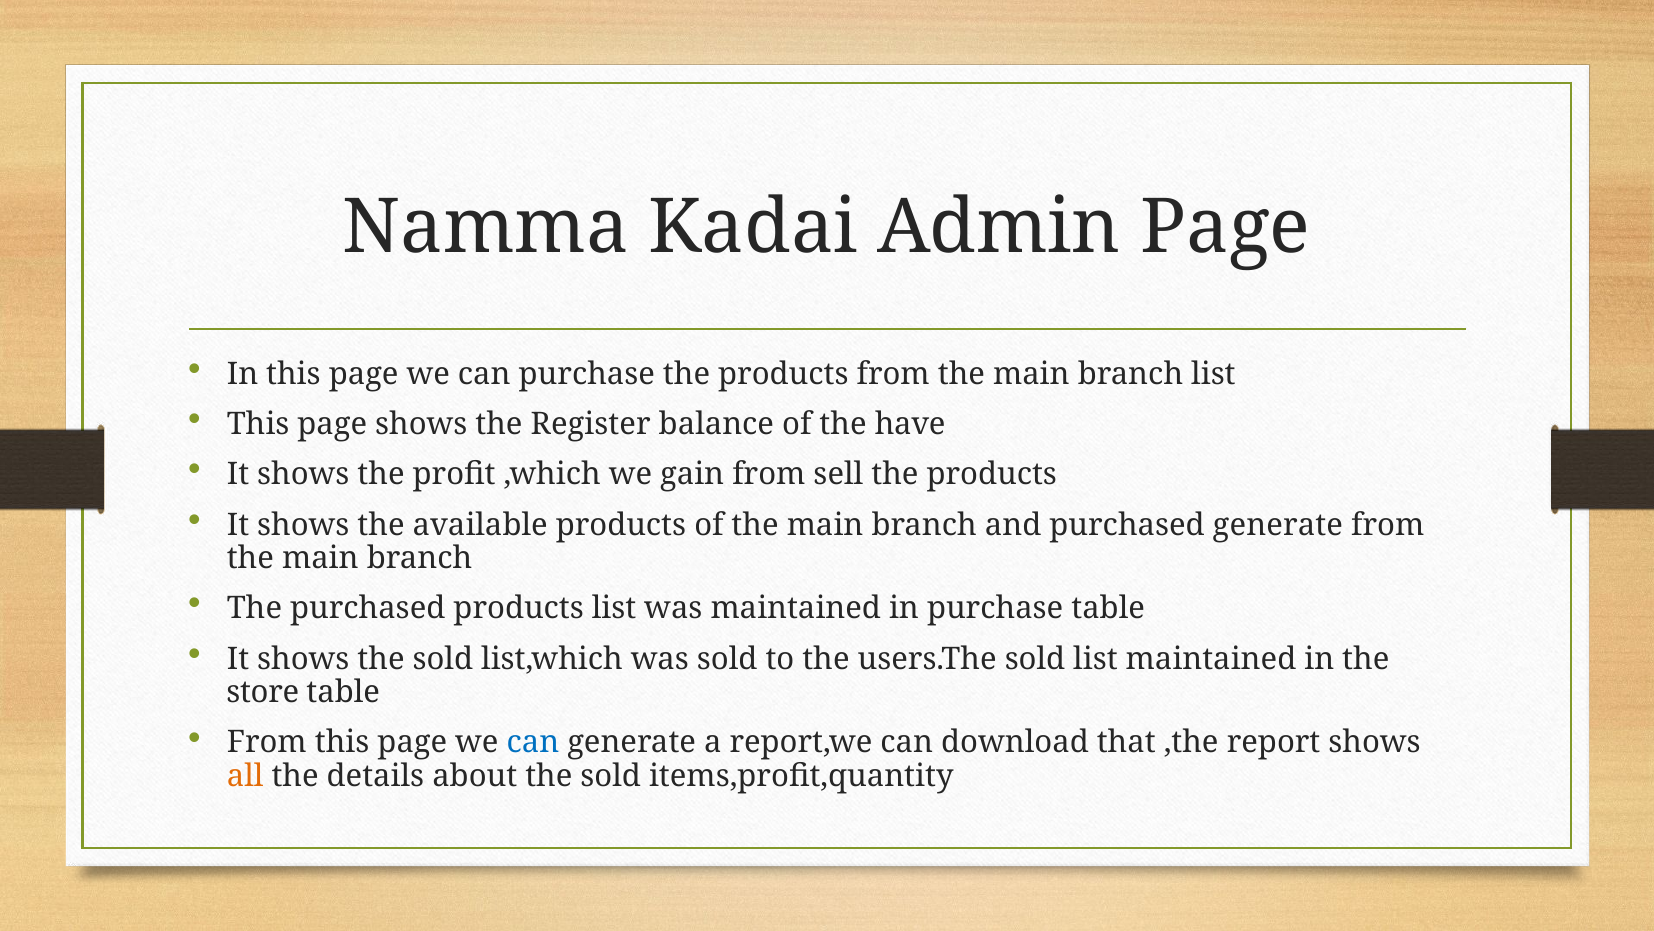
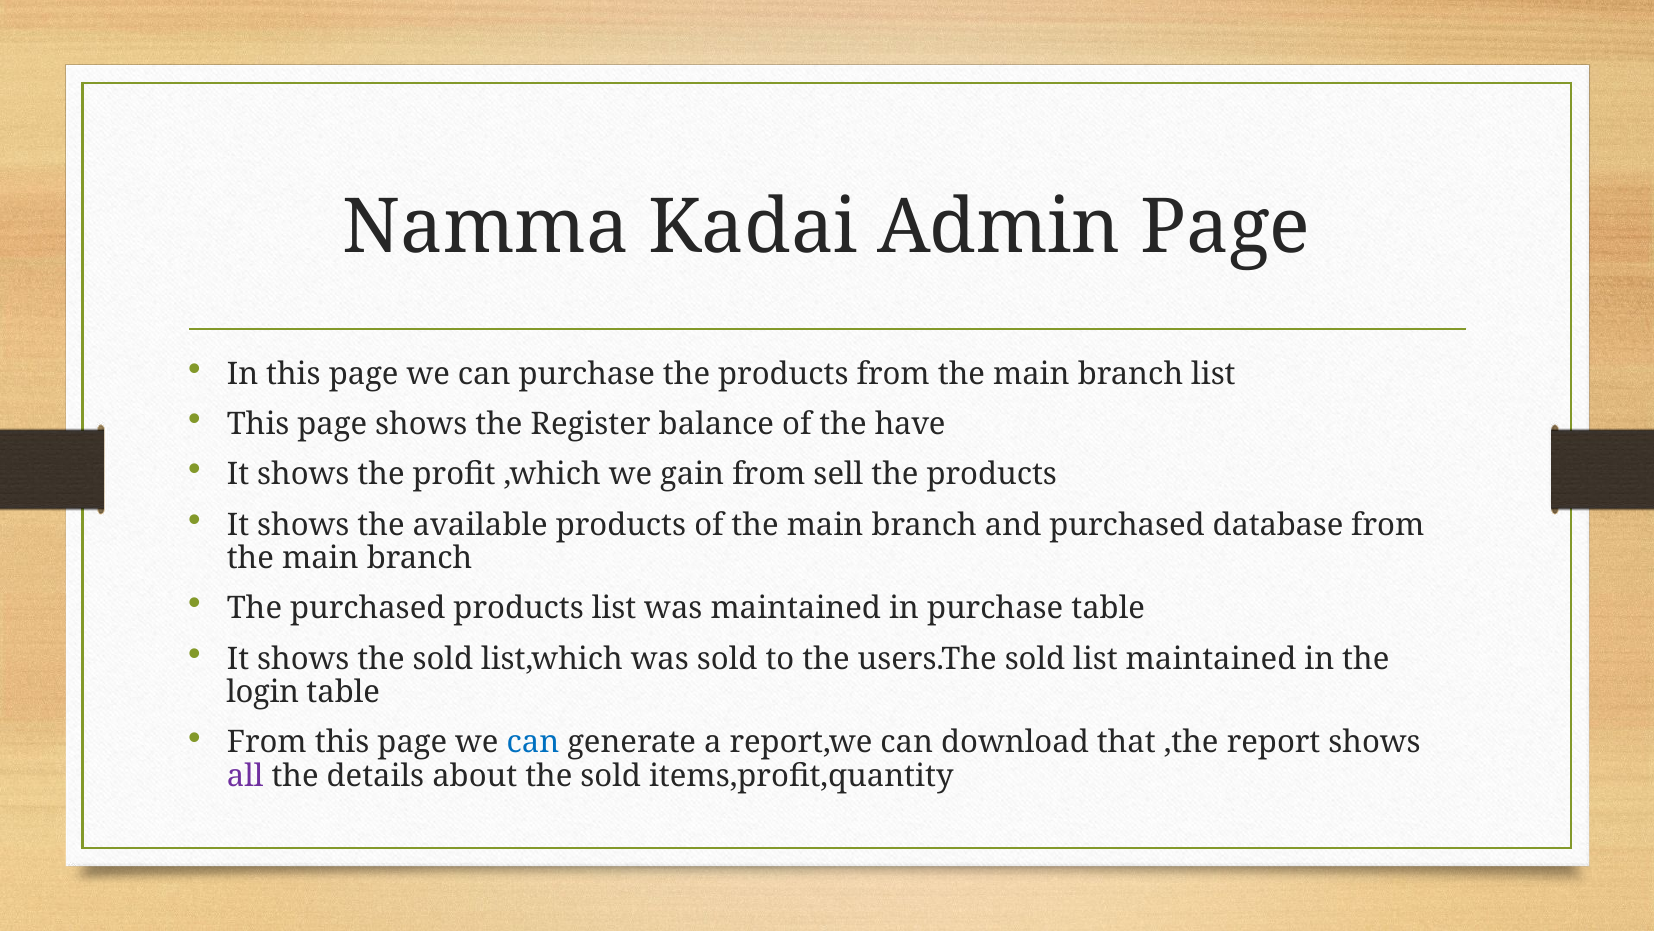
purchased generate: generate -> database (1278, 524)
store: store -> login (263, 692)
all colour: orange -> purple (245, 776)
